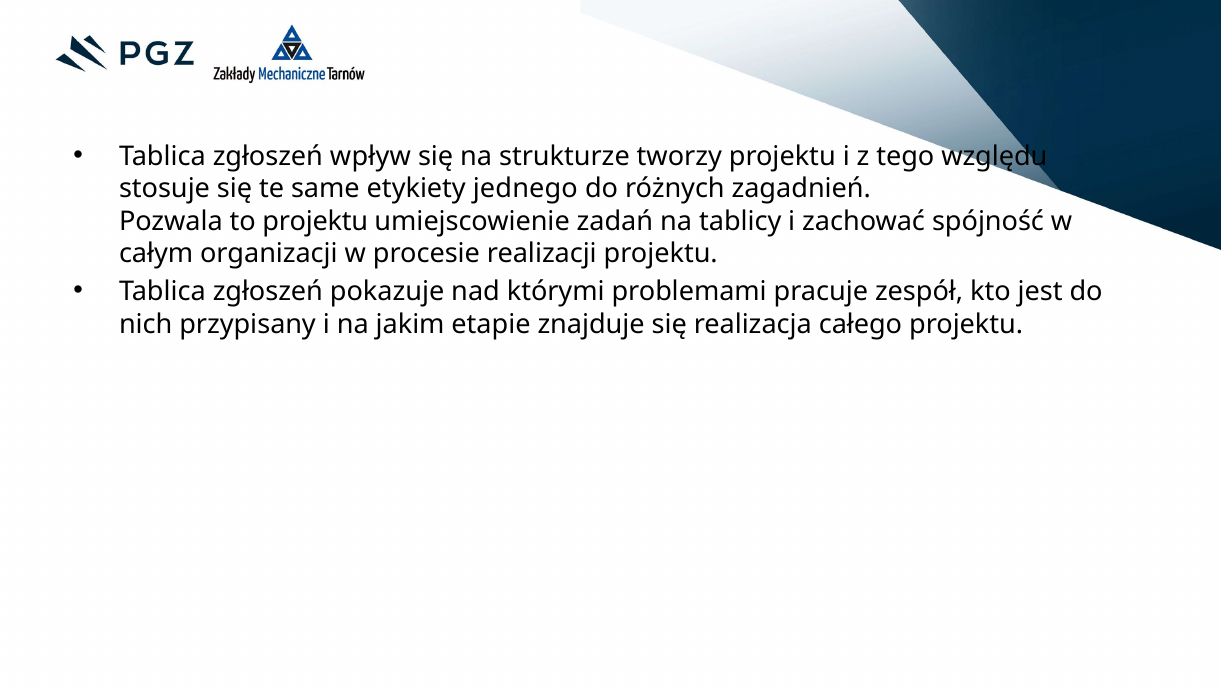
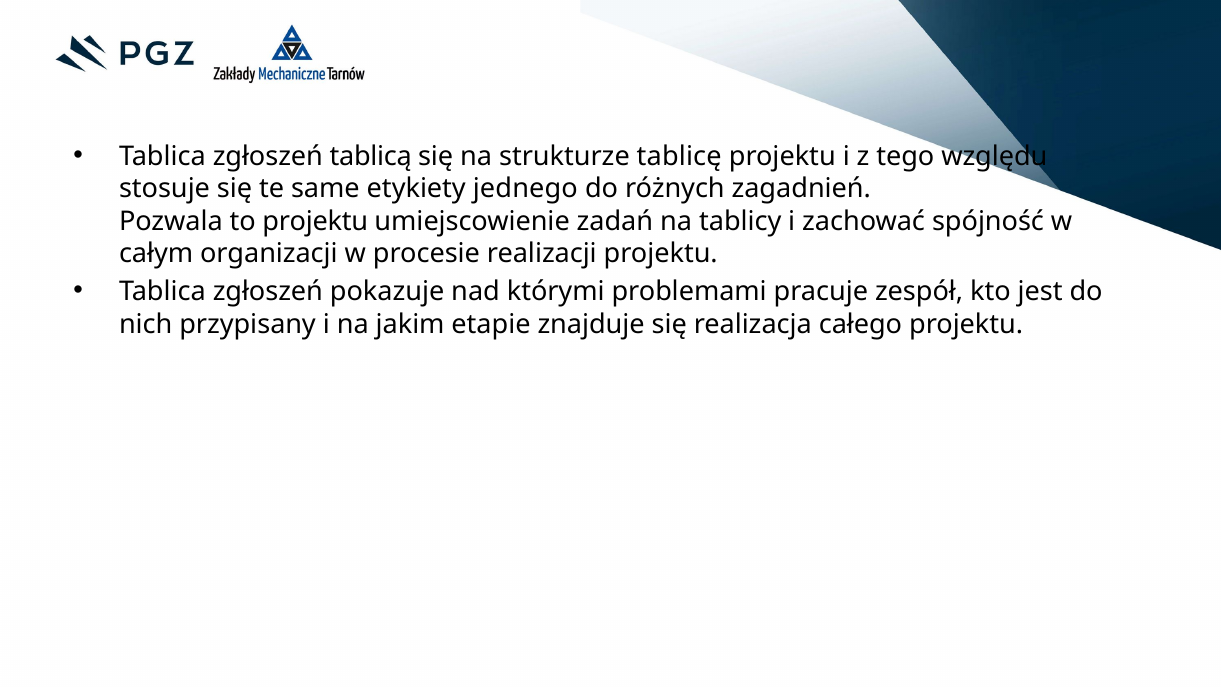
wpływ: wpływ -> tablicą (371, 156)
tworzy: tworzy -> tablicę (679, 156)
